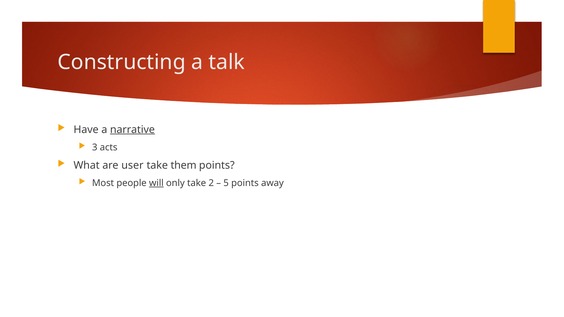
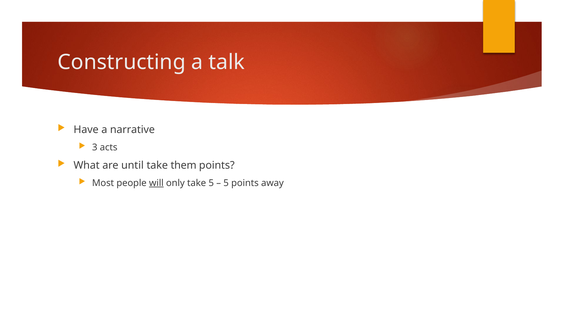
narrative underline: present -> none (132, 130)
user: user -> until (132, 165)
take 2: 2 -> 5 (211, 183)
